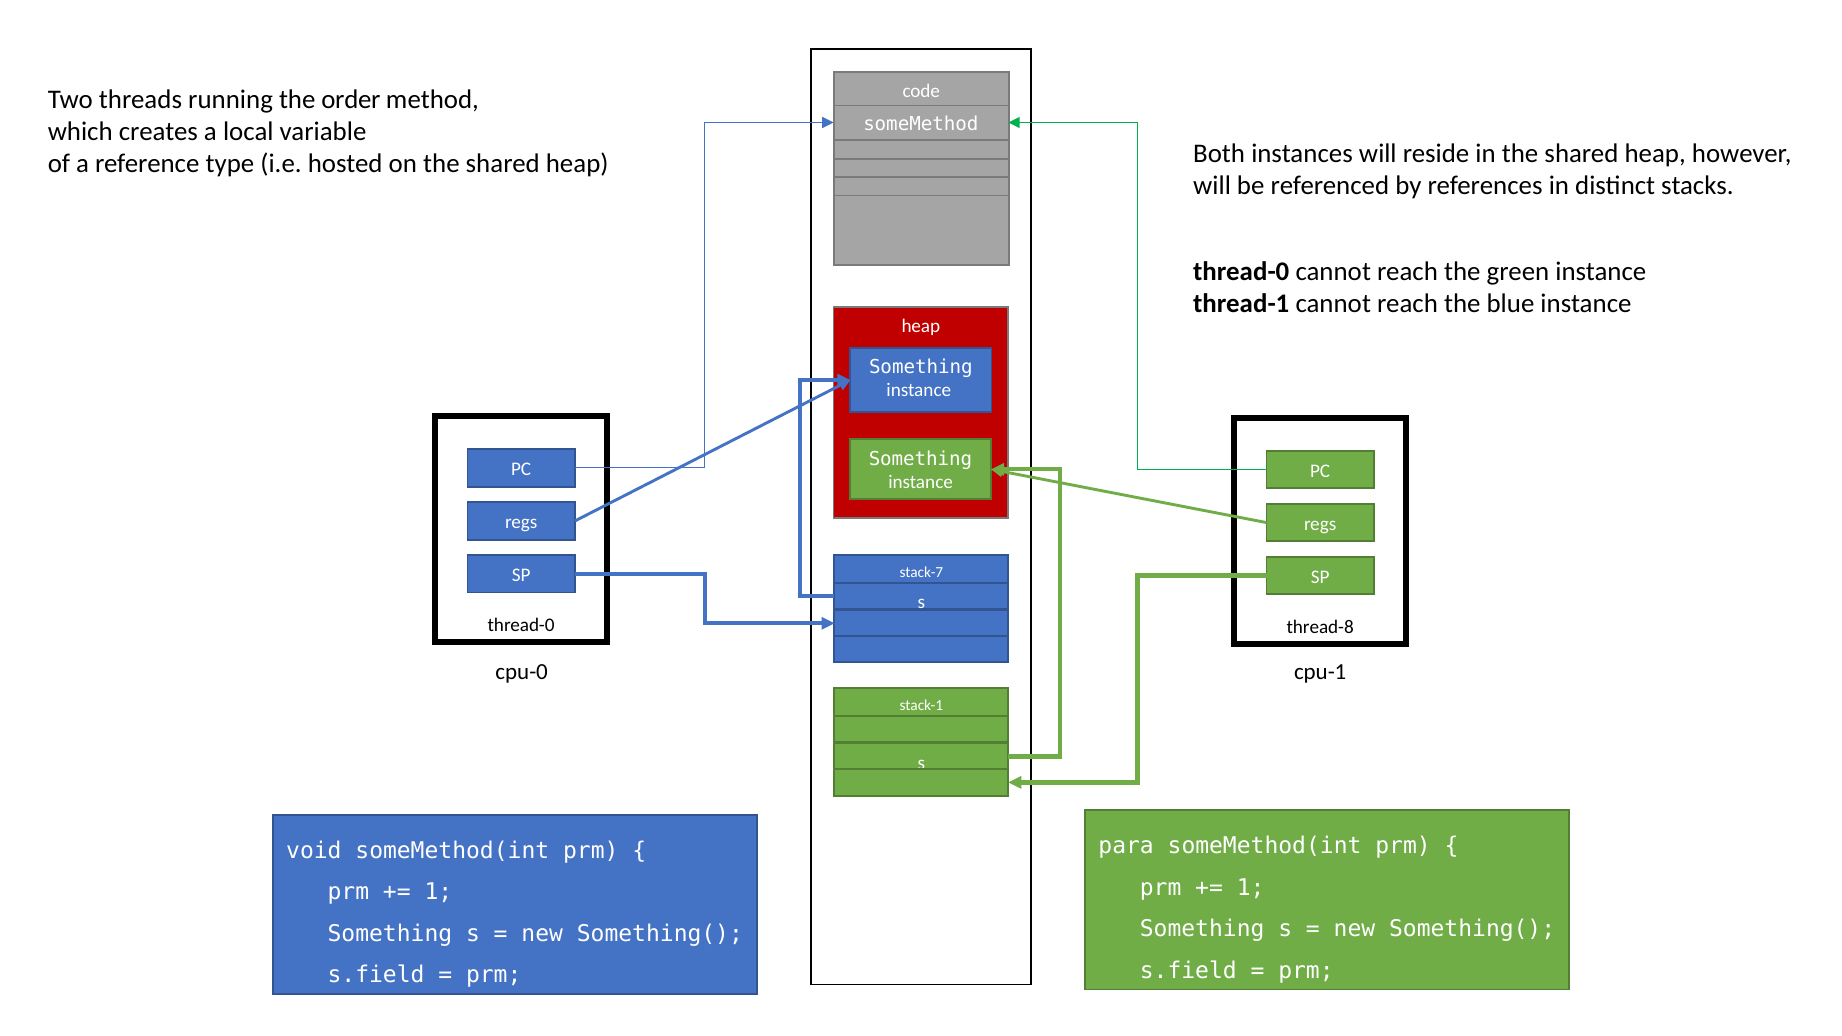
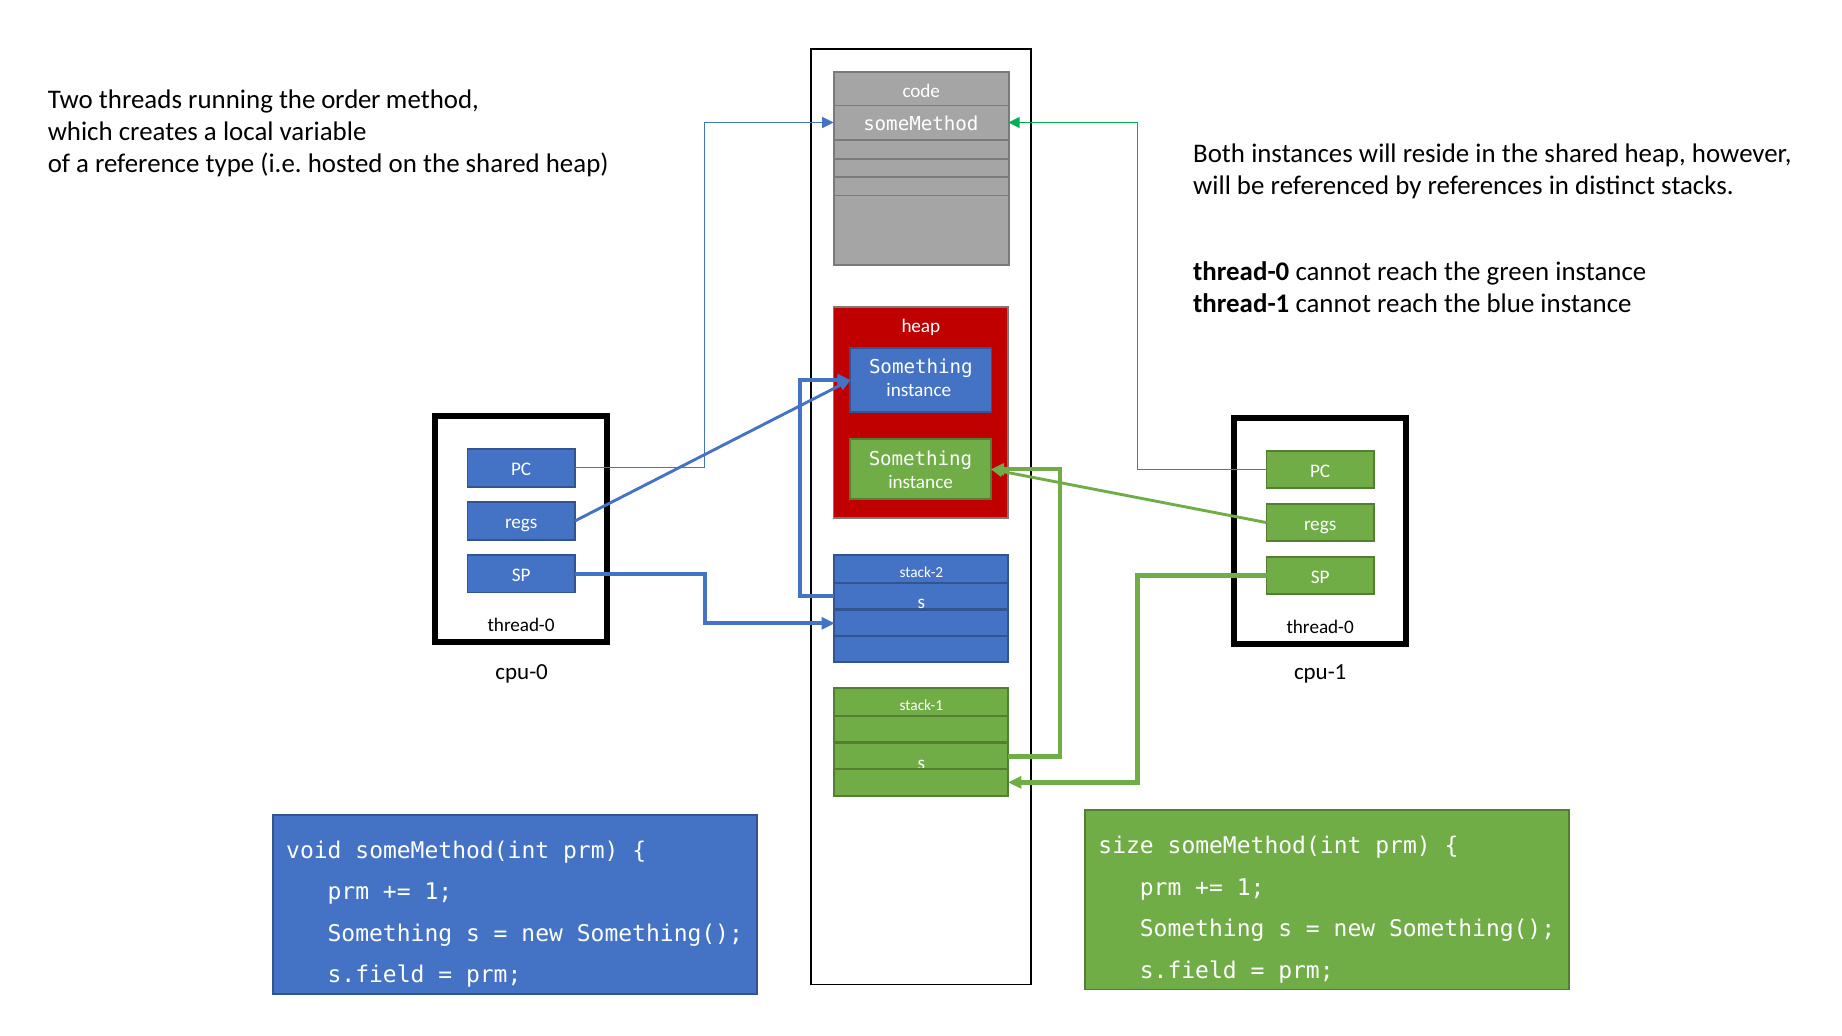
stack-7: stack-7 -> stack-2 (921, 572)
thread-8: thread-8 -> thread-0 (1320, 627)
para: para -> size (1126, 846)
